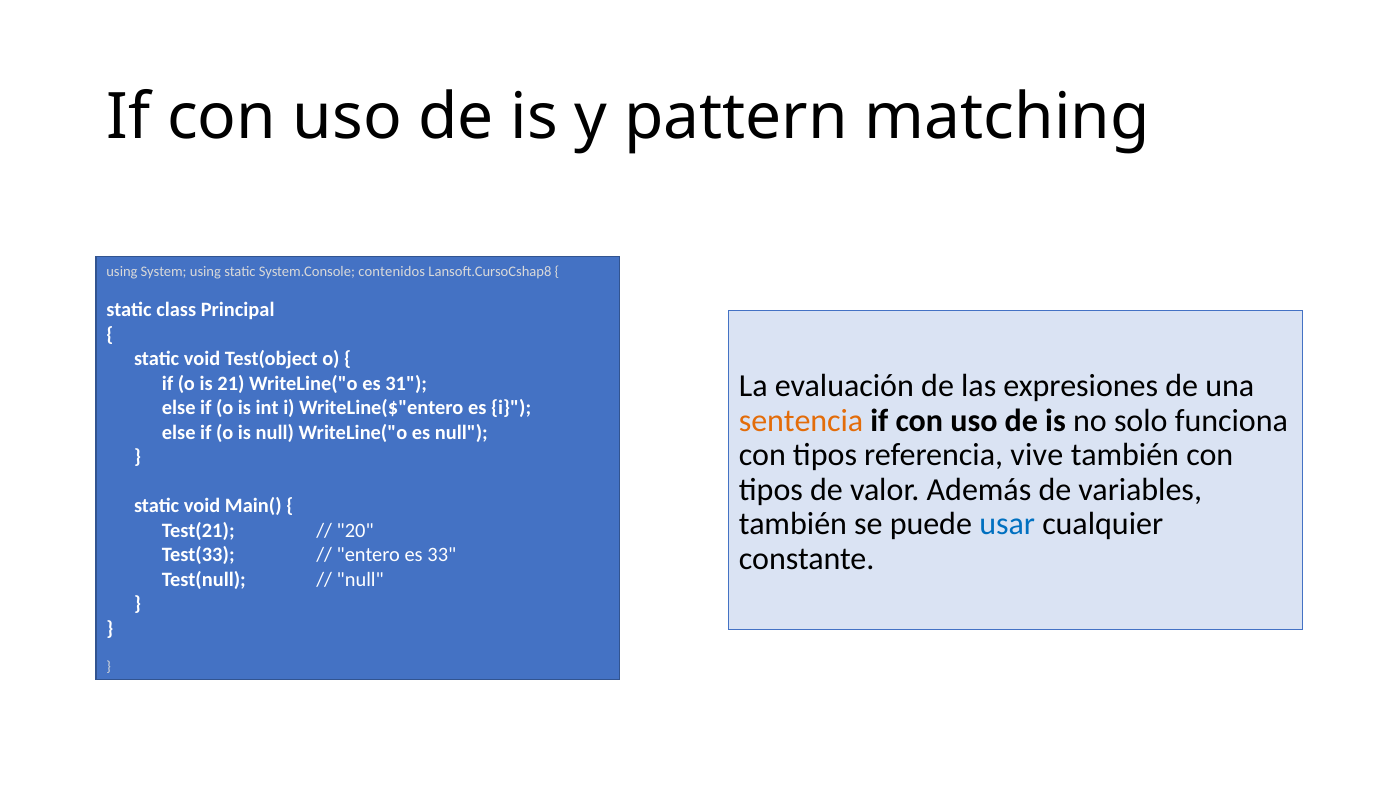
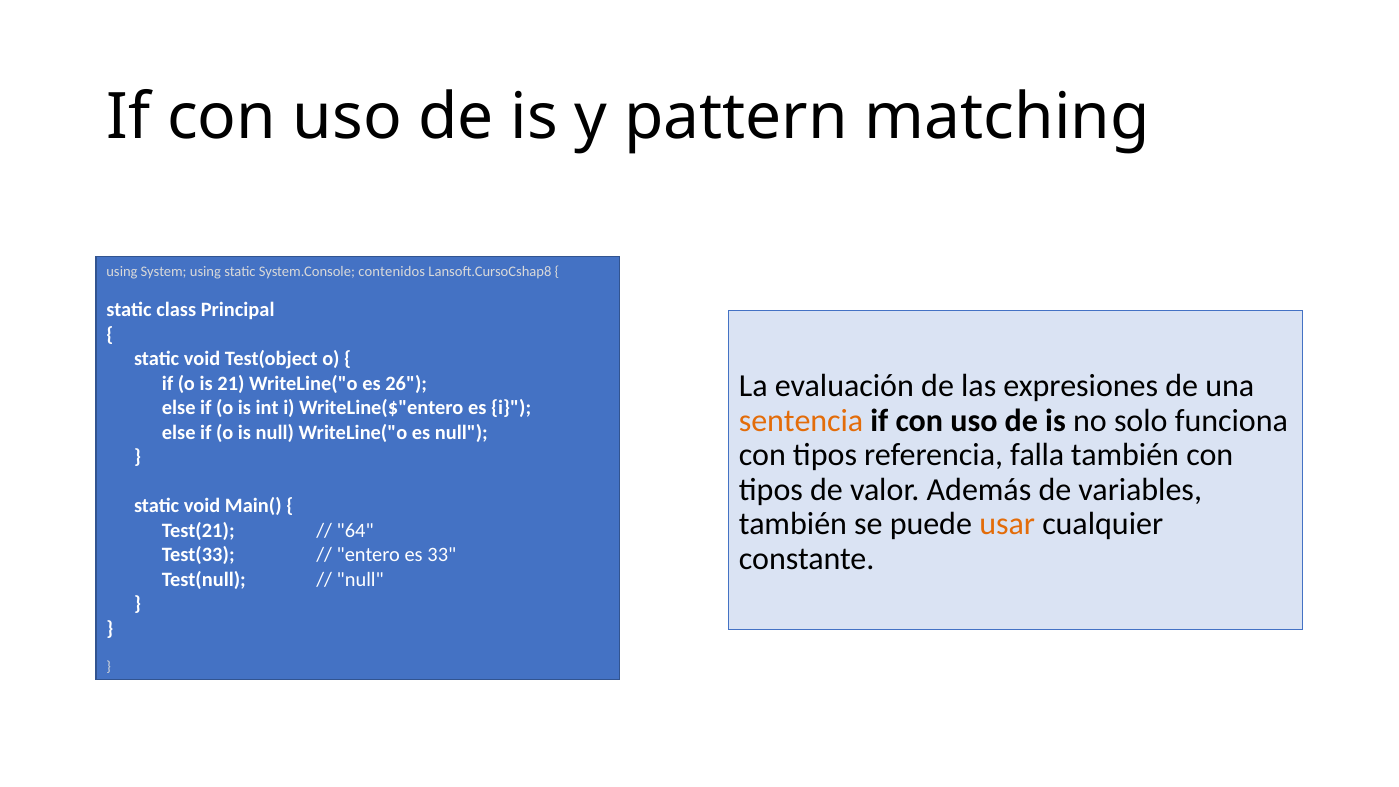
31: 31 -> 26 (406, 384)
vive: vive -> falla (1037, 455)
usar colour: blue -> orange (1007, 524)
20: 20 -> 64 (355, 531)
